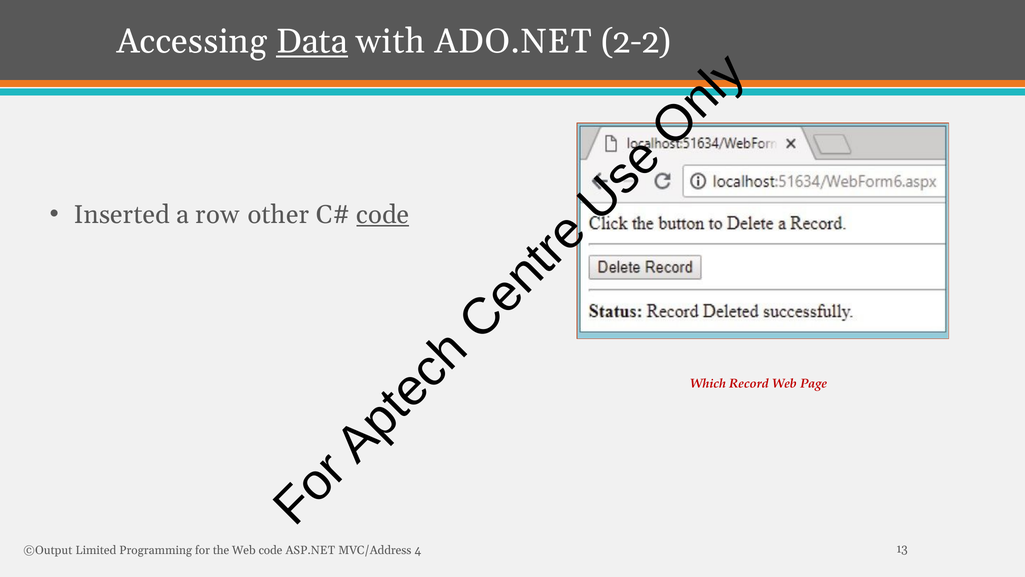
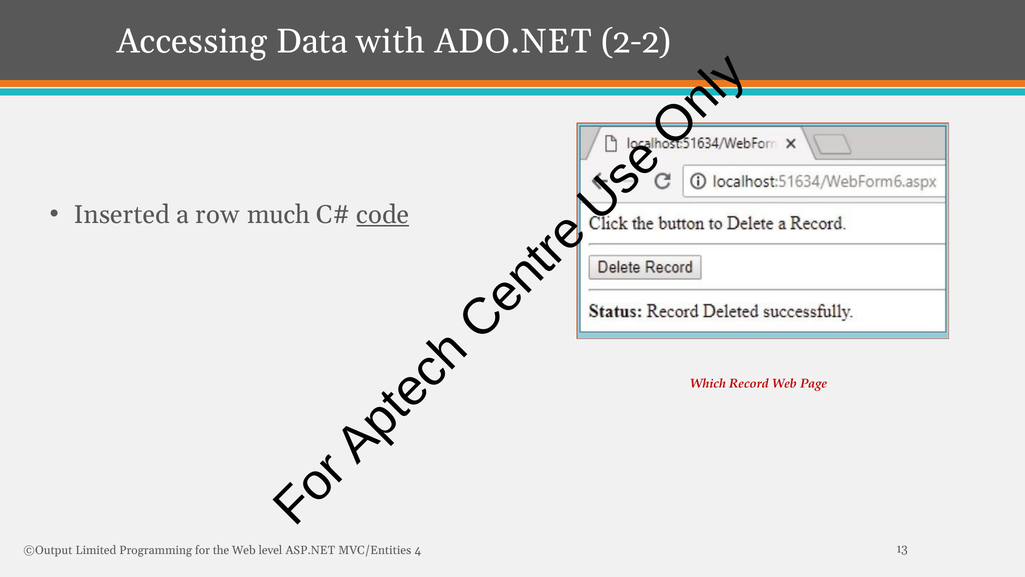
Data underline: present -> none (312, 42)
other: other -> much (279, 214)
Web code: code -> level (270, 550)
MVC/Address: MVC/Address -> MVC/Entities (375, 550)
